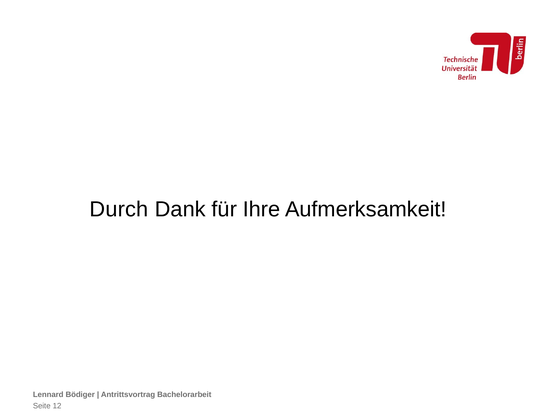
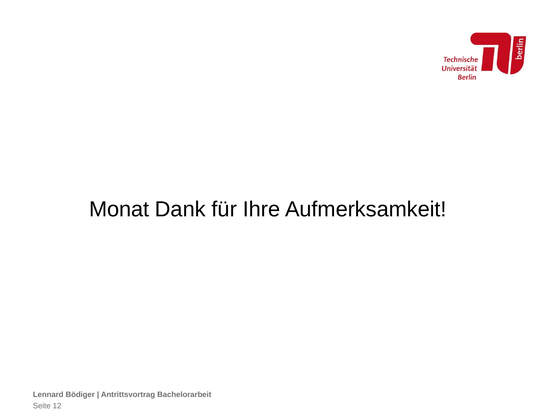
Durch: Durch -> Monat (119, 209)
